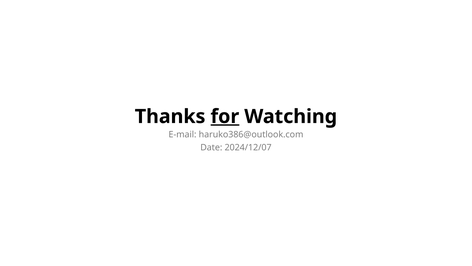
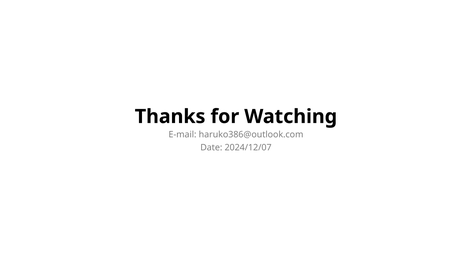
for underline: present -> none (225, 116)
